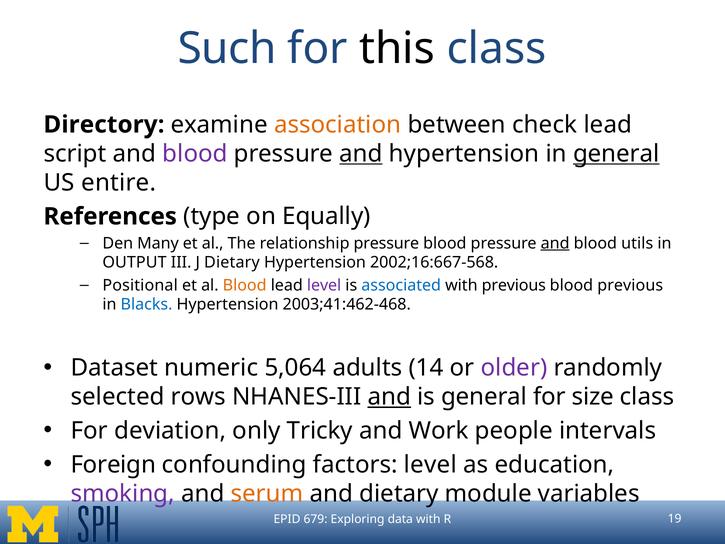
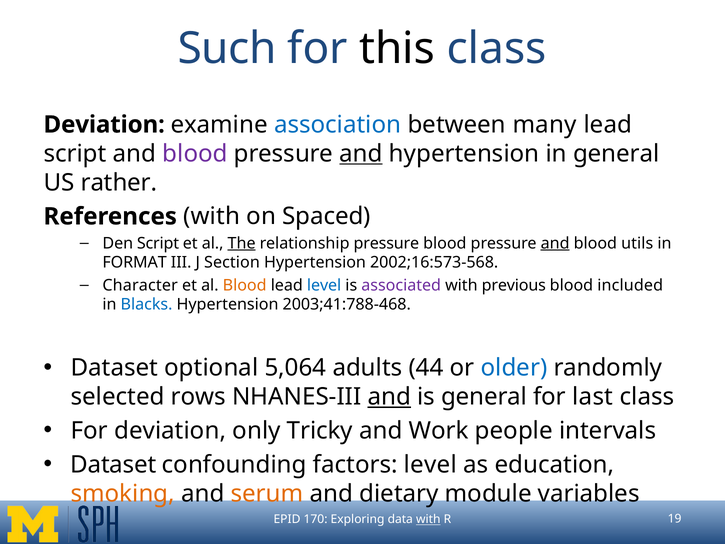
Directory: Directory -> Deviation (104, 125)
association colour: orange -> blue (338, 125)
check: check -> many (545, 125)
general underline: present -> none (616, 154)
entire: entire -> rather (119, 183)
References type: type -> with (212, 216)
Equally: Equally -> Spaced (326, 216)
Den Many: Many -> Script (158, 243)
The underline: none -> present (242, 243)
OUTPUT: OUTPUT -> FORMAT (135, 263)
J Dietary: Dietary -> Section (232, 263)
2002;16:667-568: 2002;16:667-568 -> 2002;16:573-568 (434, 263)
Positional: Positional -> Character (140, 285)
level colour: purple -> blue (324, 285)
associated colour: blue -> purple (401, 285)
blood previous: previous -> included (630, 285)
2003;41:462-468: 2003;41:462-468 -> 2003;41:788-468 (347, 304)
numeric: numeric -> optional (211, 368)
14: 14 -> 44 (426, 368)
older colour: purple -> blue (514, 368)
size: size -> last (593, 397)
Foreign: Foreign -> Dataset (113, 464)
smoking colour: purple -> orange (123, 493)
679: 679 -> 170 (316, 519)
with underline: none -> present (428, 519)
